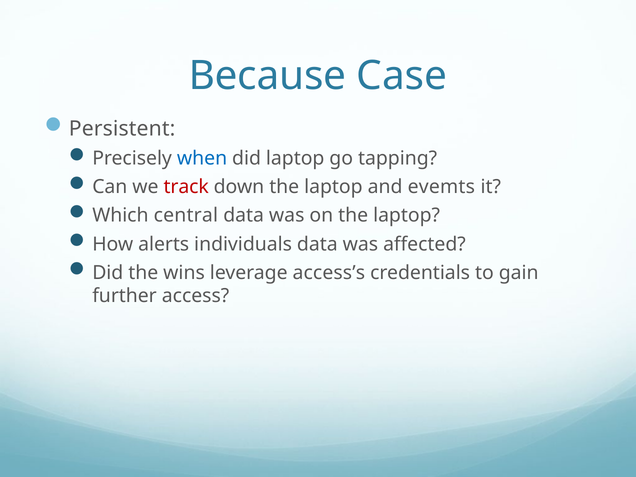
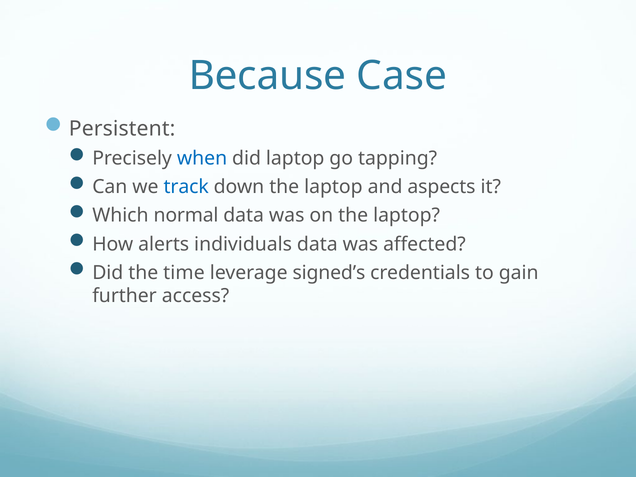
track colour: red -> blue (186, 187)
evemts: evemts -> aspects (441, 187)
central: central -> normal (186, 215)
wins: wins -> time (184, 273)
access’s: access’s -> signed’s (329, 273)
